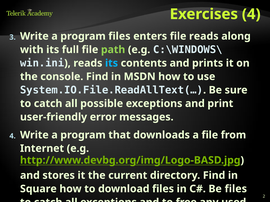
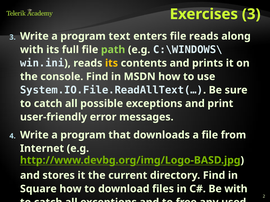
Exercises 4: 4 -> 3 (251, 14)
program files: files -> text (119, 36)
its colour: light blue -> yellow (112, 63)
Be files: files -> with (236, 189)
